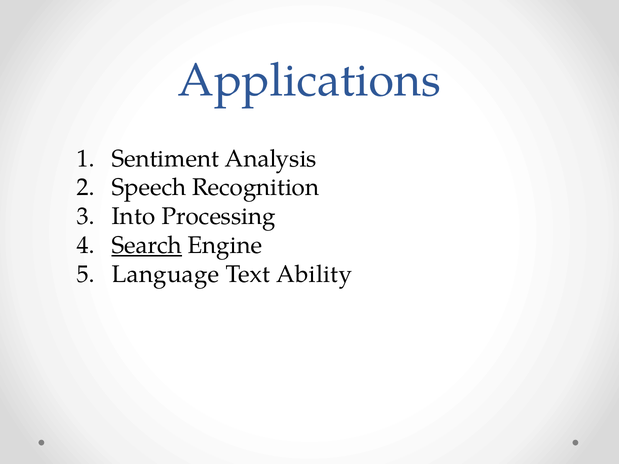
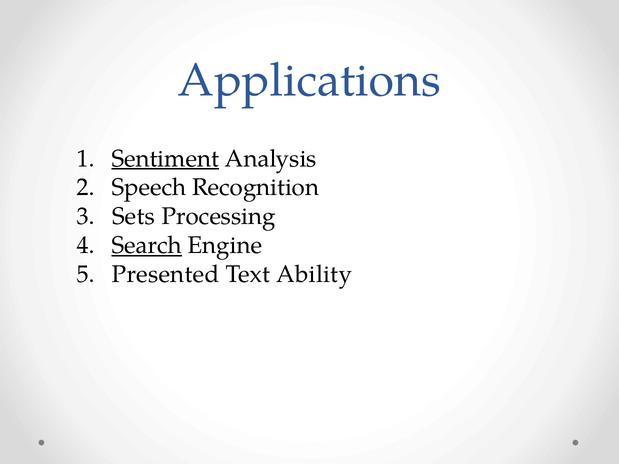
Sentiment underline: none -> present (165, 159)
Into: Into -> Sets (133, 216)
Language: Language -> Presented (166, 274)
